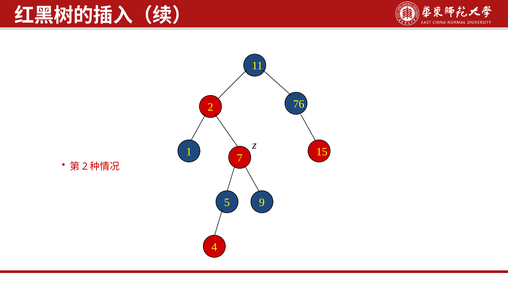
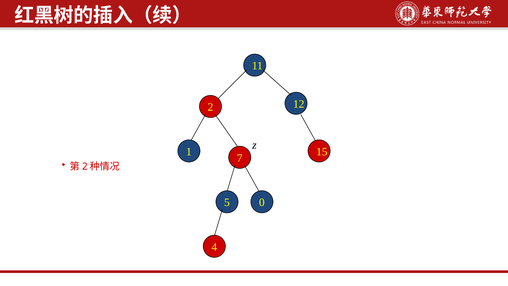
76: 76 -> 12 (299, 104)
9: 9 -> 0 (262, 202)
